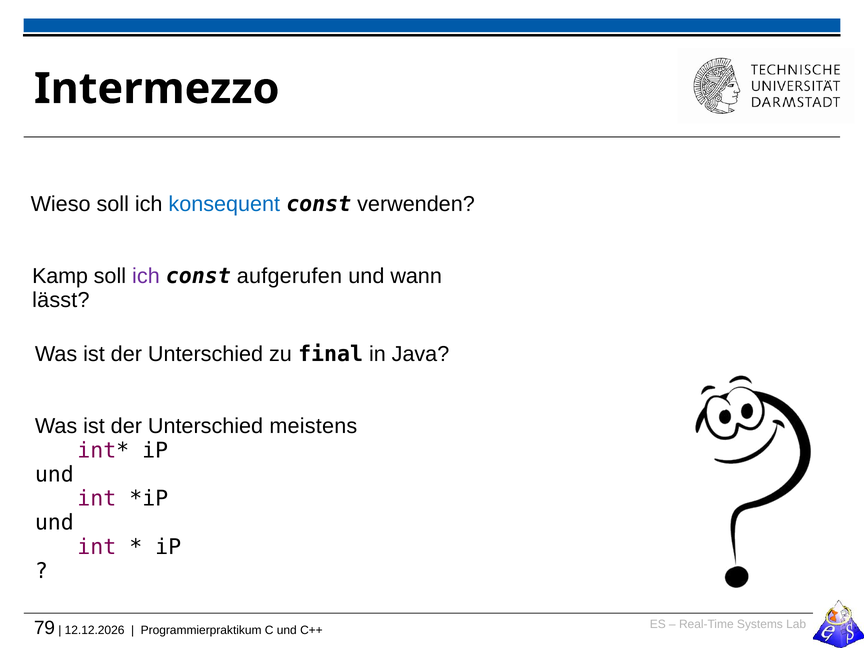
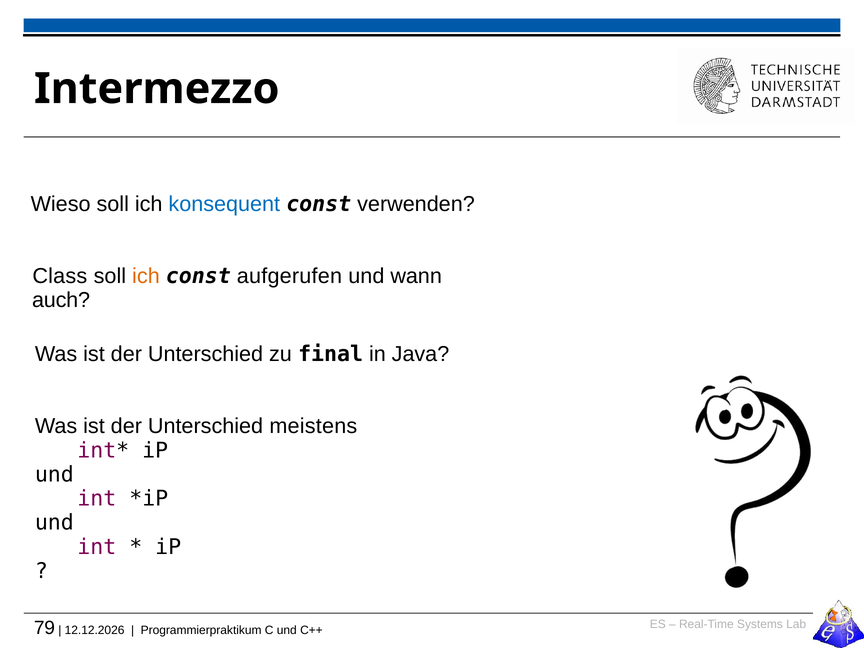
Kamp: Kamp -> Class (60, 276)
ich colour: purple -> orange (146, 276)
lässt: lässt -> auch (61, 300)
